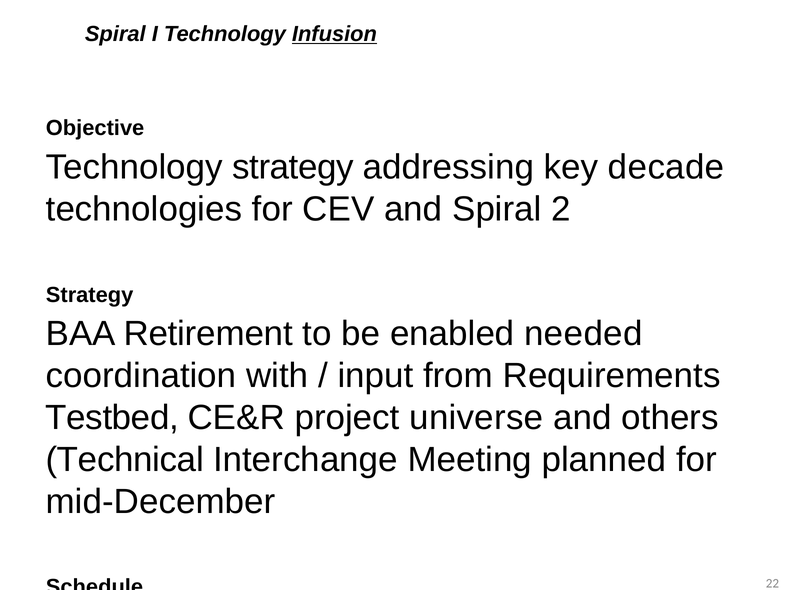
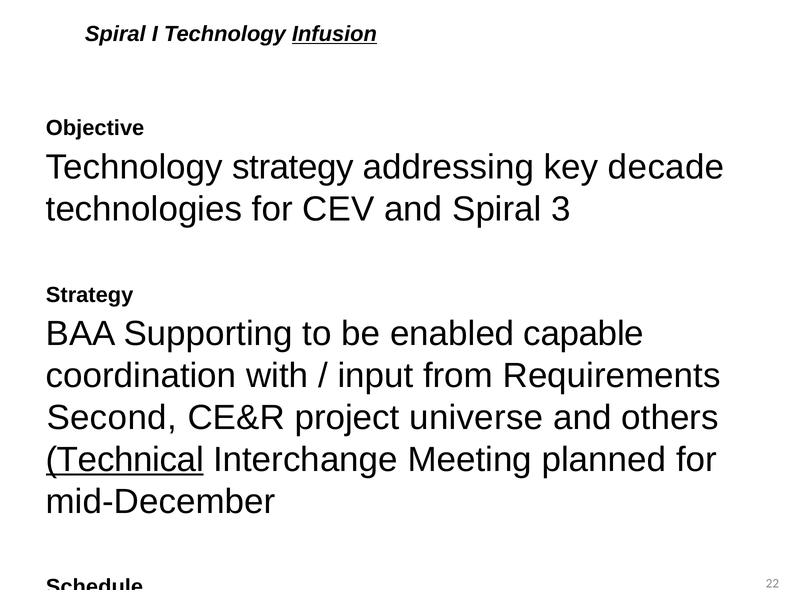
2: 2 -> 3 (561, 209)
Retirement: Retirement -> Supporting (208, 334)
needed: needed -> capable (584, 334)
Testbed: Testbed -> Second (112, 418)
Technical underline: none -> present (125, 460)
